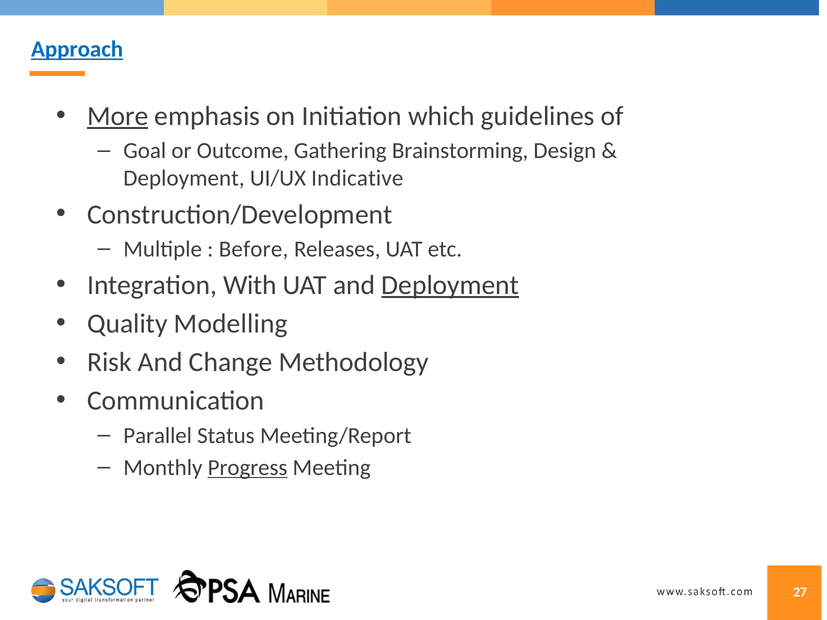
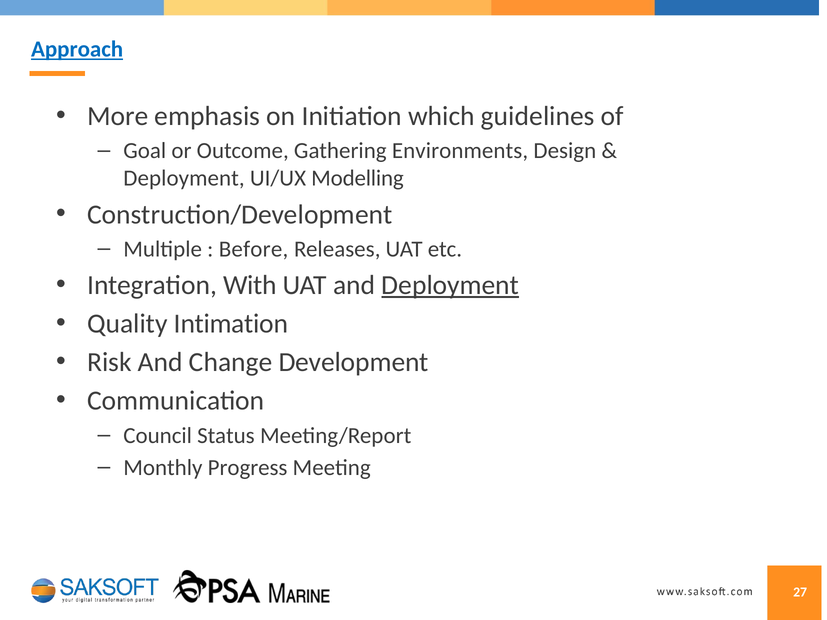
More underline: present -> none (118, 116)
Brainstorming: Brainstorming -> Environments (460, 151)
Indicative: Indicative -> Modelling (357, 178)
Modelling: Modelling -> Intimation (231, 324)
Methodology: Methodology -> Development (354, 362)
Parallel: Parallel -> Council (158, 436)
Progress underline: present -> none (248, 468)
